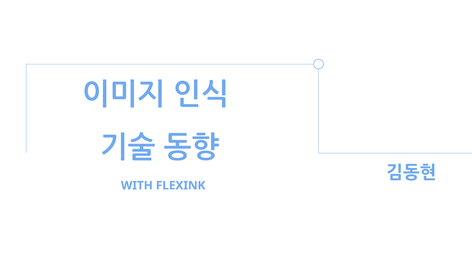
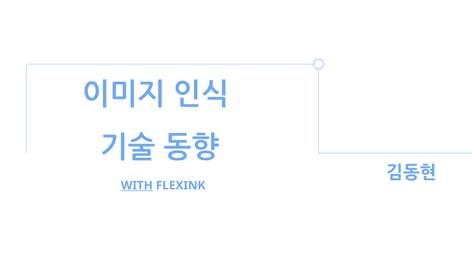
WITH underline: none -> present (137, 185)
